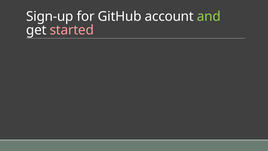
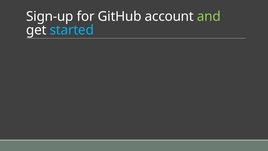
started colour: pink -> light blue (72, 30)
